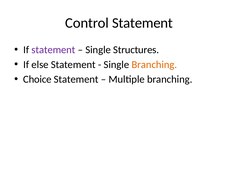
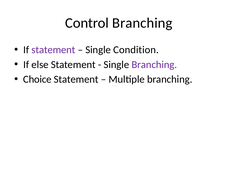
Control Statement: Statement -> Branching (142, 23)
Structures: Structures -> Condition (136, 50)
Branching colour: orange -> purple (154, 65)
